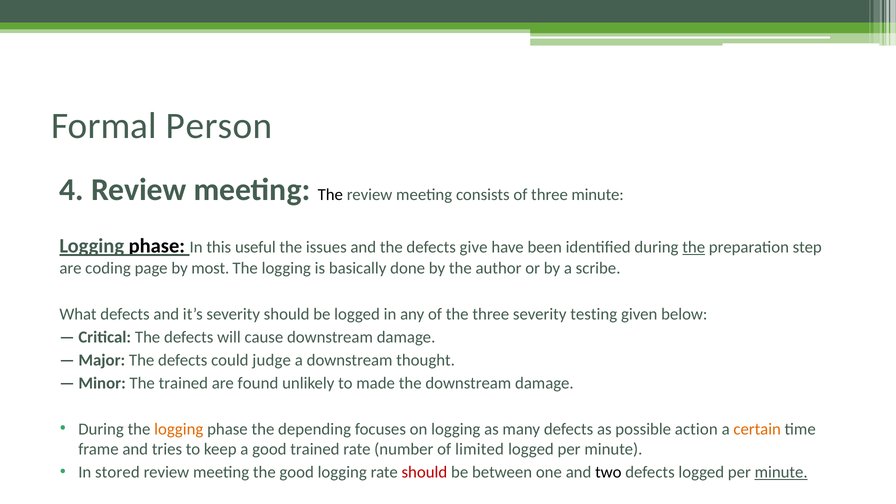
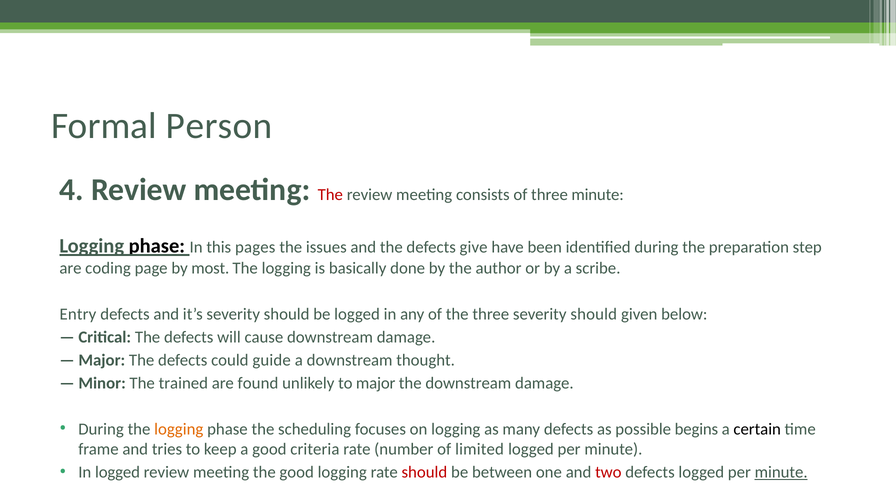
The colour: black -> red (330, 195)
useful: useful -> pages (255, 247)
the underline: present -> none (694, 247)
What: What -> Entry (78, 314)
three severity testing: testing -> should (594, 314)
judge: judge -> guide (272, 360)
to made: made -> major (376, 383)
depending: depending -> scheduling (315, 429)
action: action -> begins (696, 429)
certain colour: orange -> black (757, 429)
good trained: trained -> criteria (315, 449)
In stored: stored -> logged (118, 472)
two colour: black -> red (608, 472)
